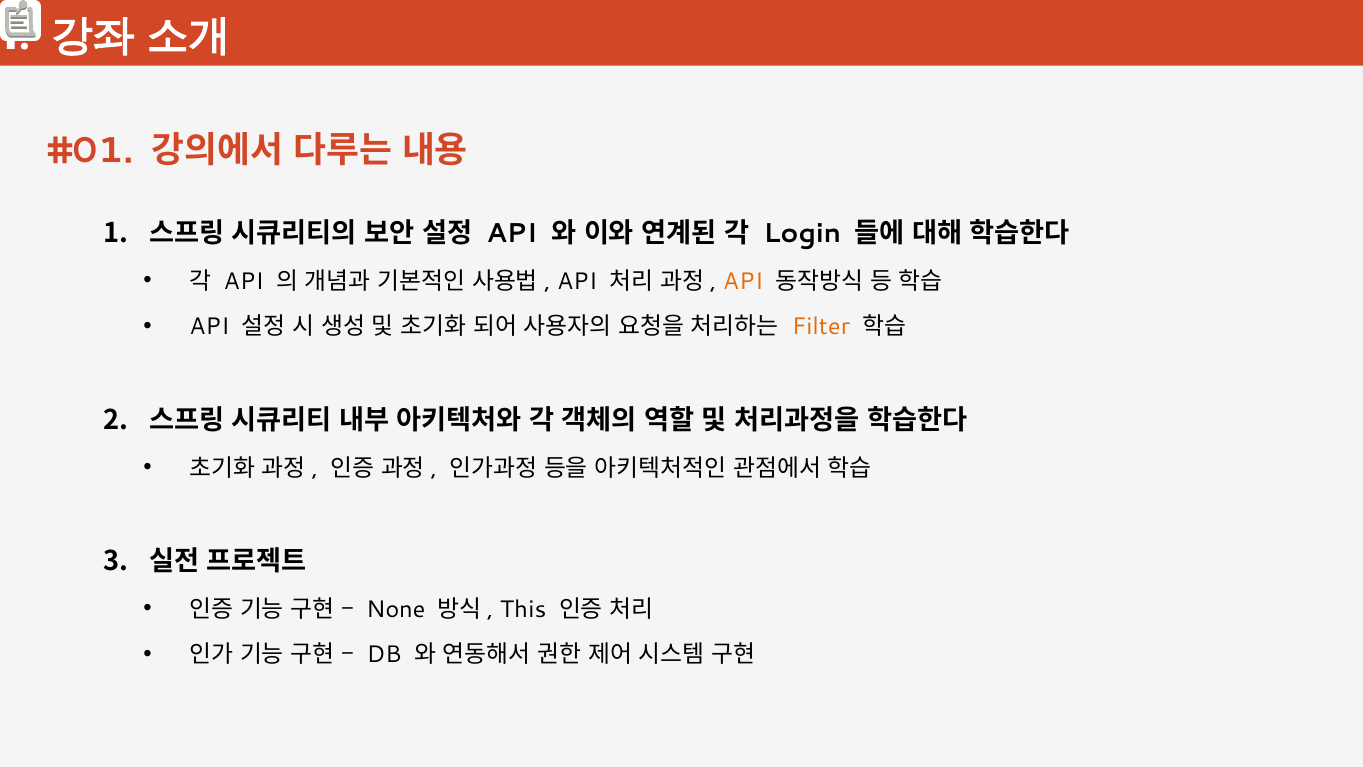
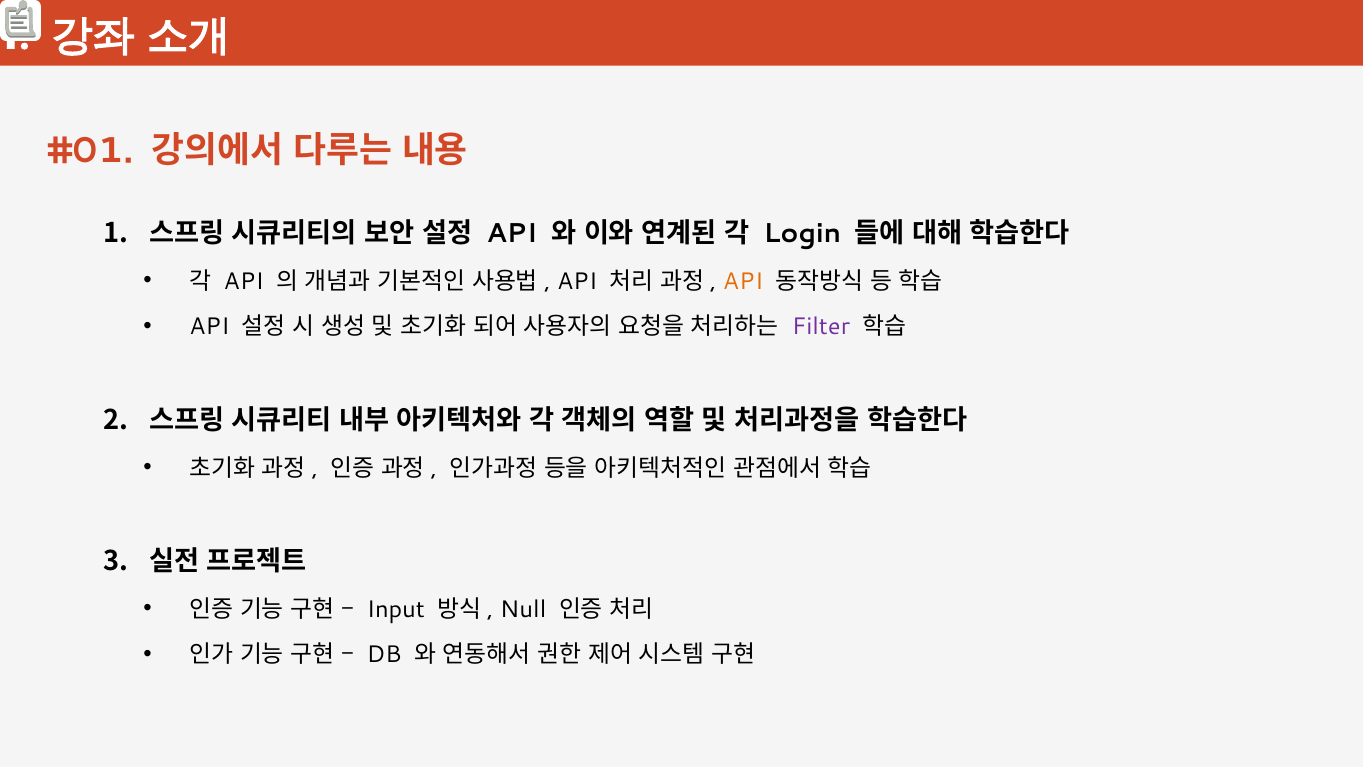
Filter colour: orange -> purple (821, 327)
None: None -> Input (396, 609)
This: This -> Null (523, 609)
